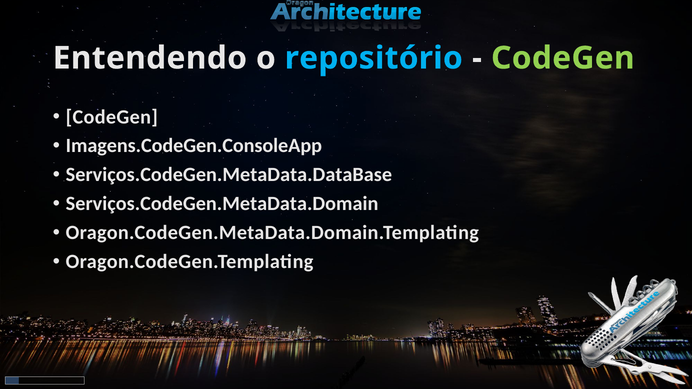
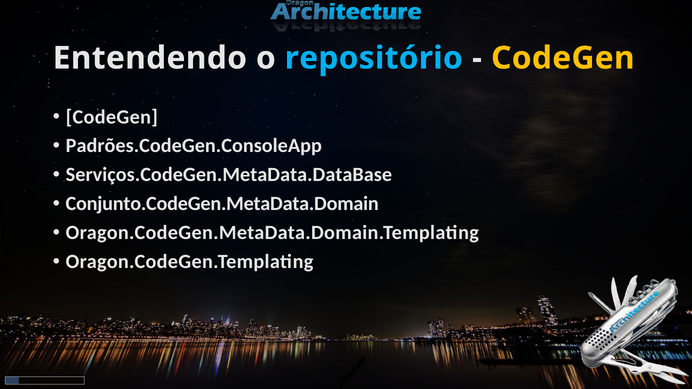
CodeGen colour: light green -> yellow (563, 58)
Imagens.CodeGen.ConsoleApp: Imagens.CodeGen.ConsoleApp -> Padrões.CodeGen.ConsoleApp (194, 146)
Serviços.CodeGen.MetaData.Domain: Serviços.CodeGen.MetaData.Domain -> Conjunto.CodeGen.MetaData.Domain (222, 204)
